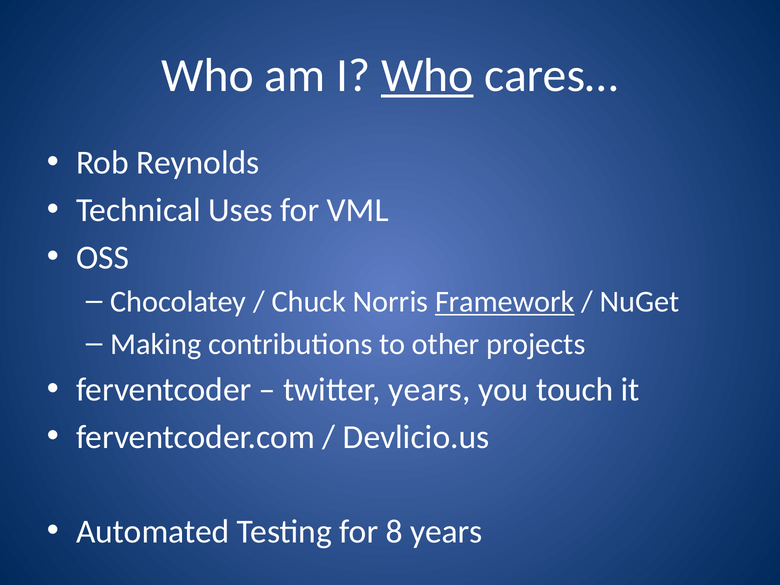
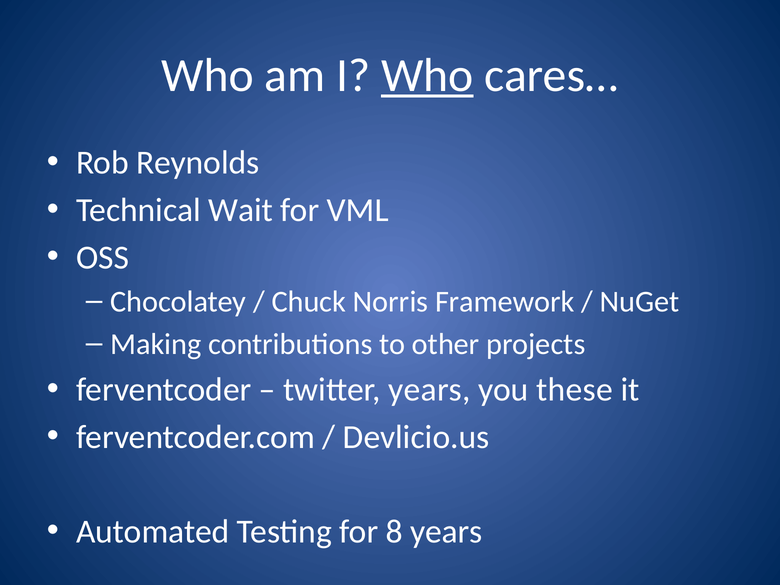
Uses: Uses -> Wait (241, 210)
Framework underline: present -> none (505, 302)
touch: touch -> these (574, 390)
